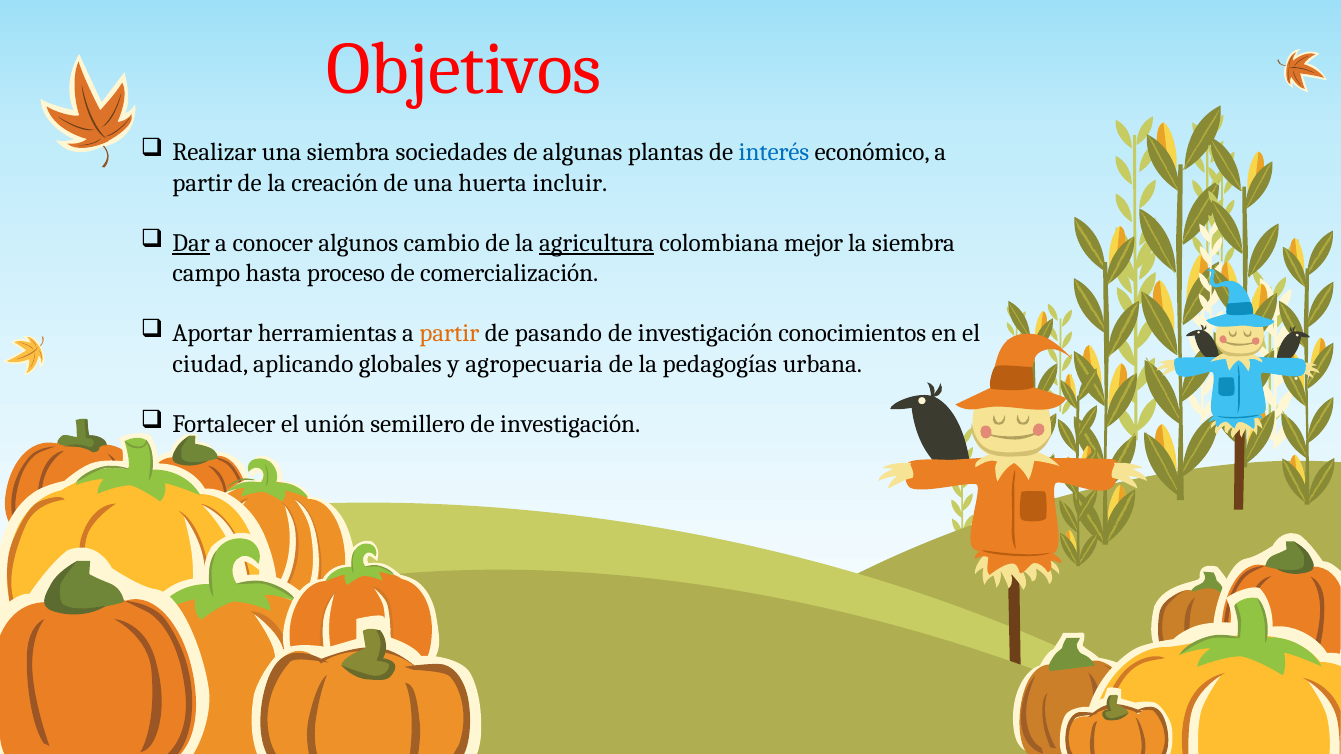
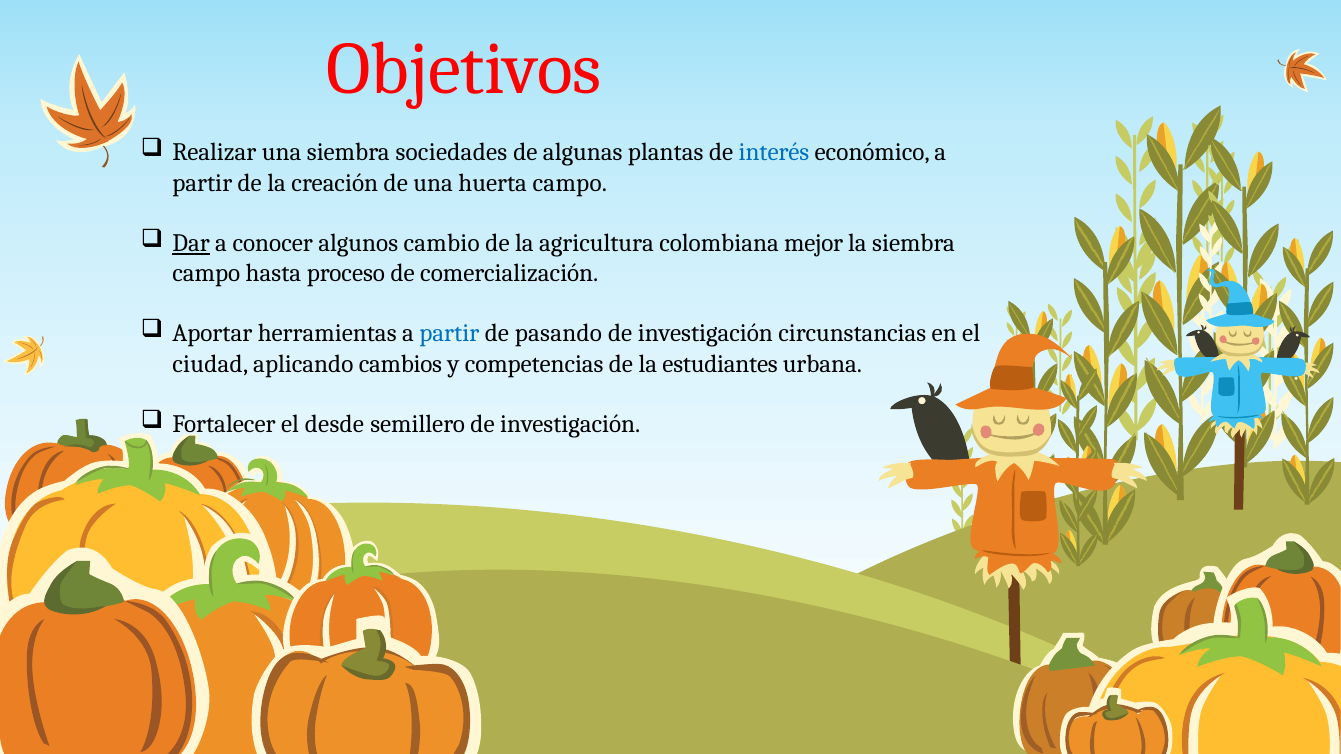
huerta incluir: incluir -> campo (570, 183)
agricultura underline: present -> none (597, 243)
partir colour: orange -> blue (449, 334)
conocimientos: conocimientos -> circunstancias (852, 334)
globales: globales -> cambios (400, 364)
agropecuaria: agropecuaria -> competencias (534, 364)
pedagogías: pedagogías -> estudiantes (720, 364)
unión: unión -> desde (334, 424)
